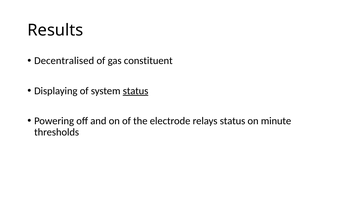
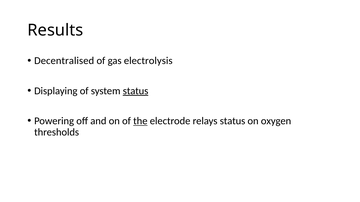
constituent: constituent -> electrolysis (148, 61)
the underline: none -> present (140, 121)
minute: minute -> oxygen (276, 121)
